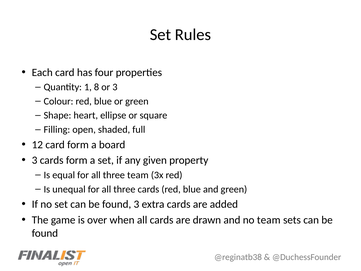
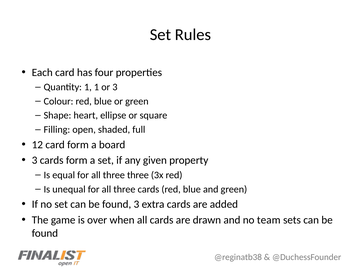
1 8: 8 -> 1 (97, 87)
three team: team -> three (138, 175)
